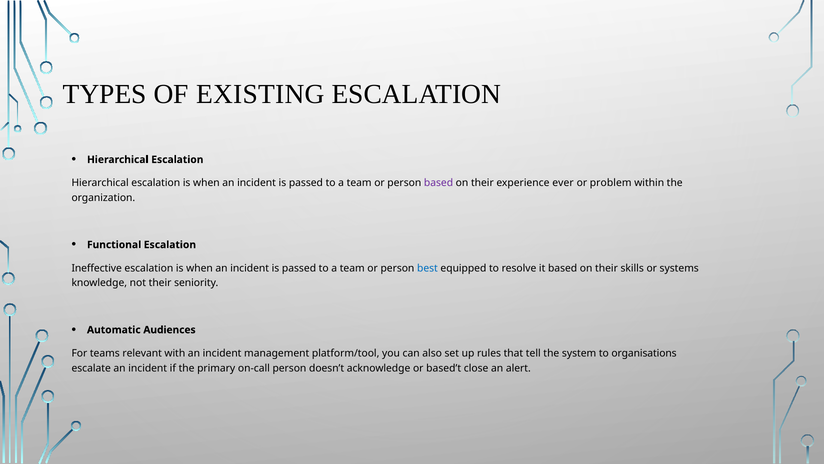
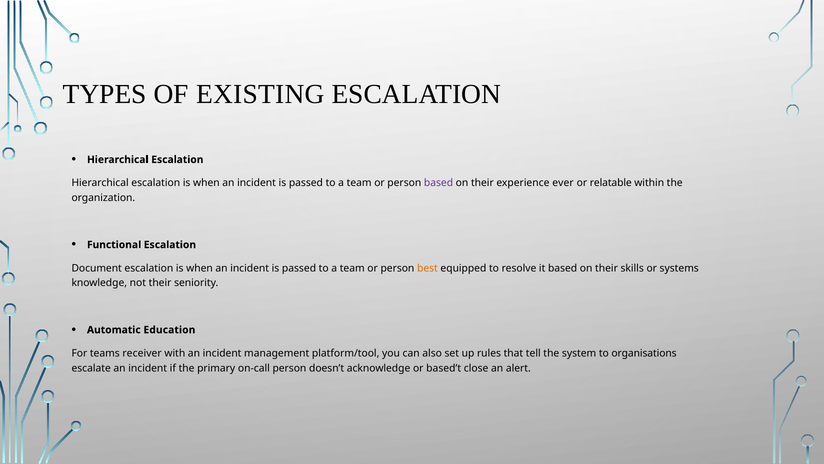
problem: problem -> relatable (611, 183)
Ineffective: Ineffective -> Document (97, 268)
best colour: blue -> orange (427, 268)
Audiences: Audiences -> Education (169, 330)
relevant: relevant -> receiver (142, 353)
